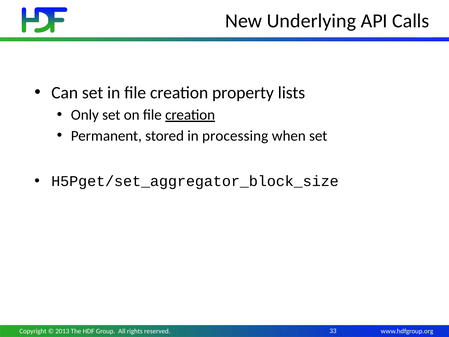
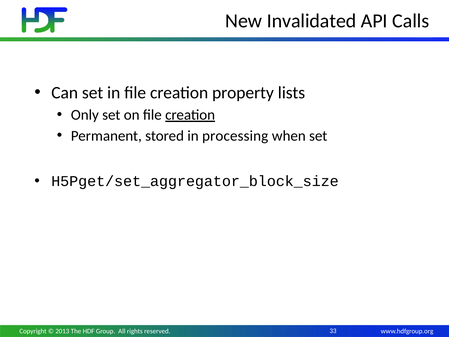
Underlying: Underlying -> Invalidated (312, 21)
